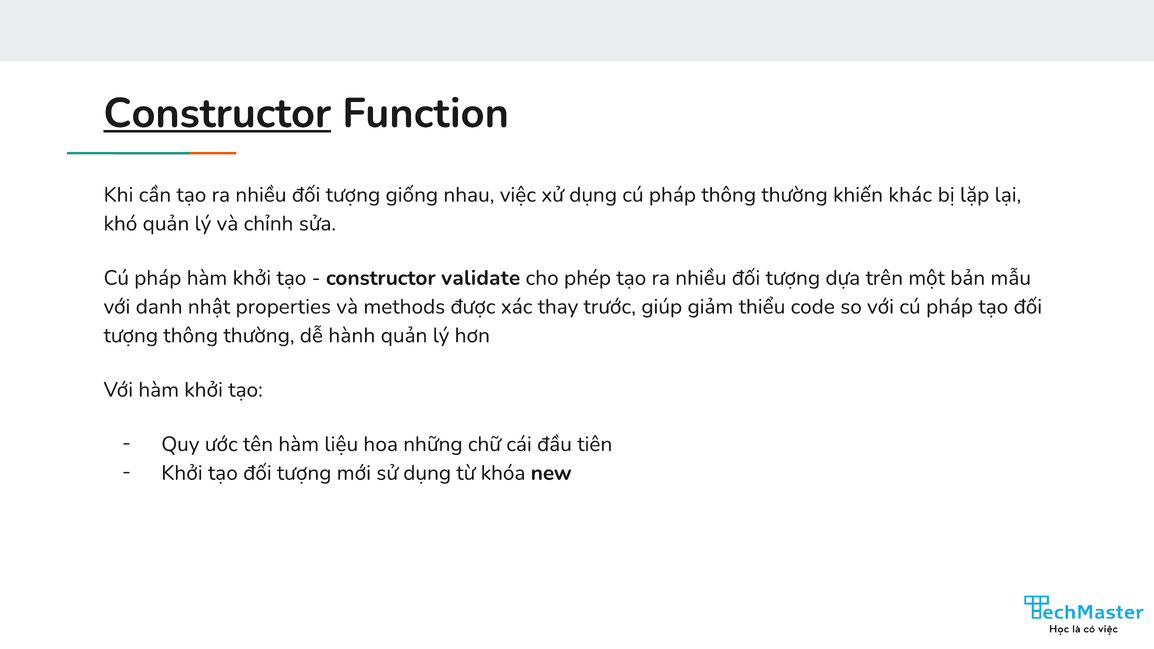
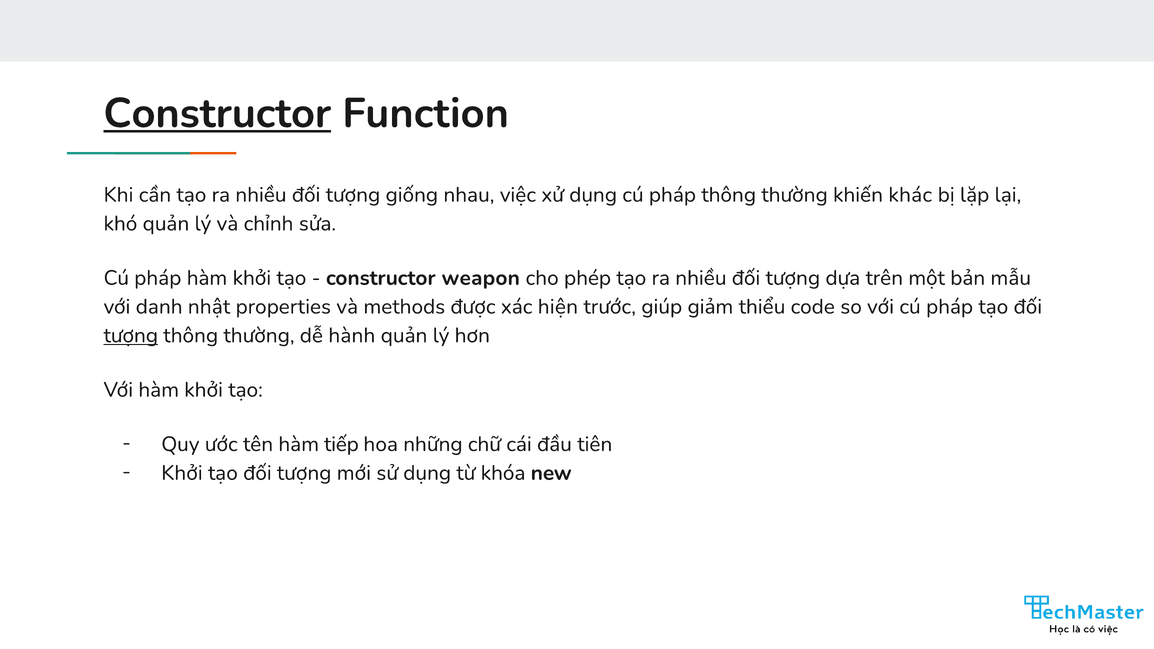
validate: validate -> weapon (481, 278)
thay: thay -> hiện (558, 307)
tượng underline: none -> present (131, 336)
liệu: liệu -> tiếp (341, 444)
